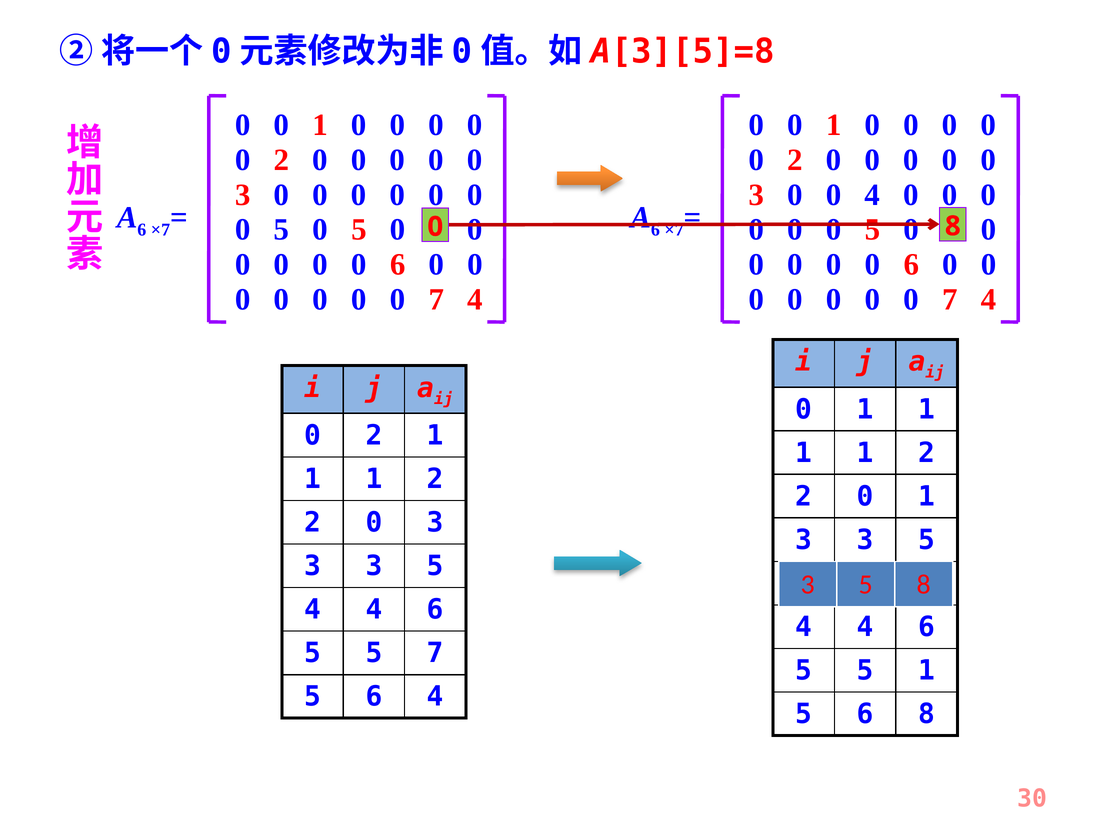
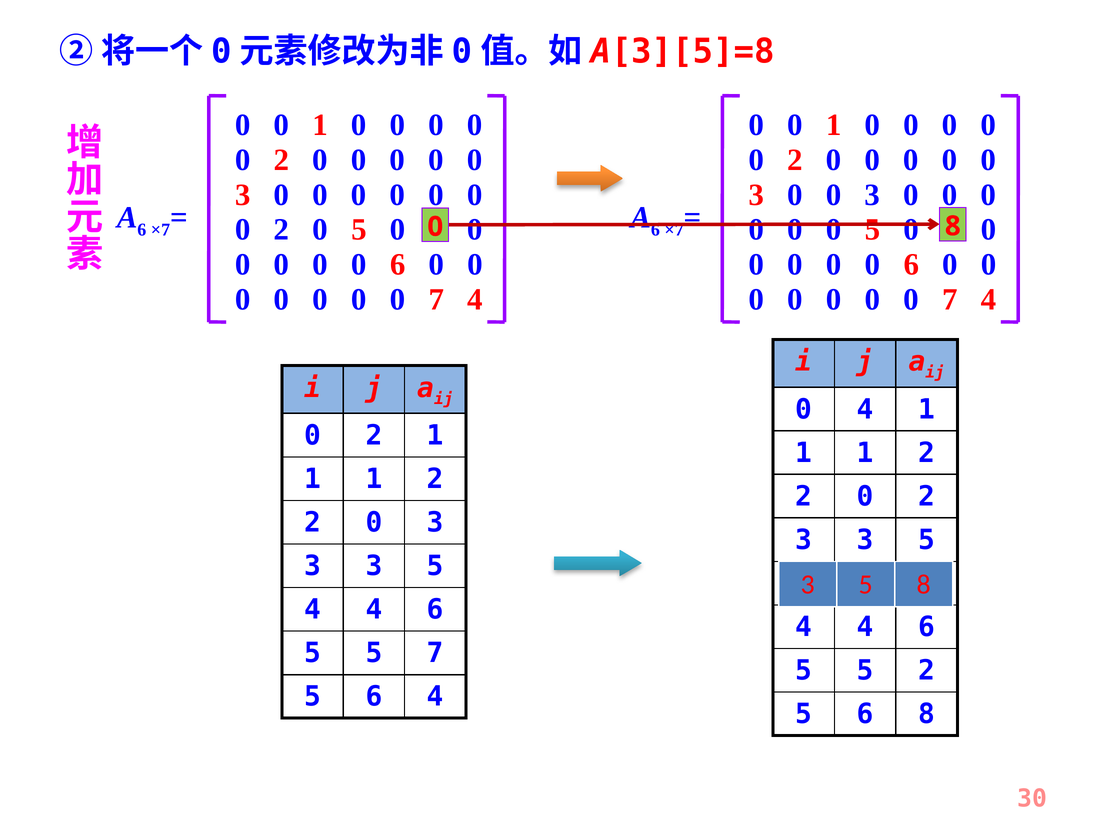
3 0 0 4: 4 -> 3 (872, 195)
5: 5 -> 2 (281, 230)
1: 1 -> 4 (865, 409)
2 0 1: 1 -> 2 (927, 496)
5 1: 1 -> 2 (927, 670)
